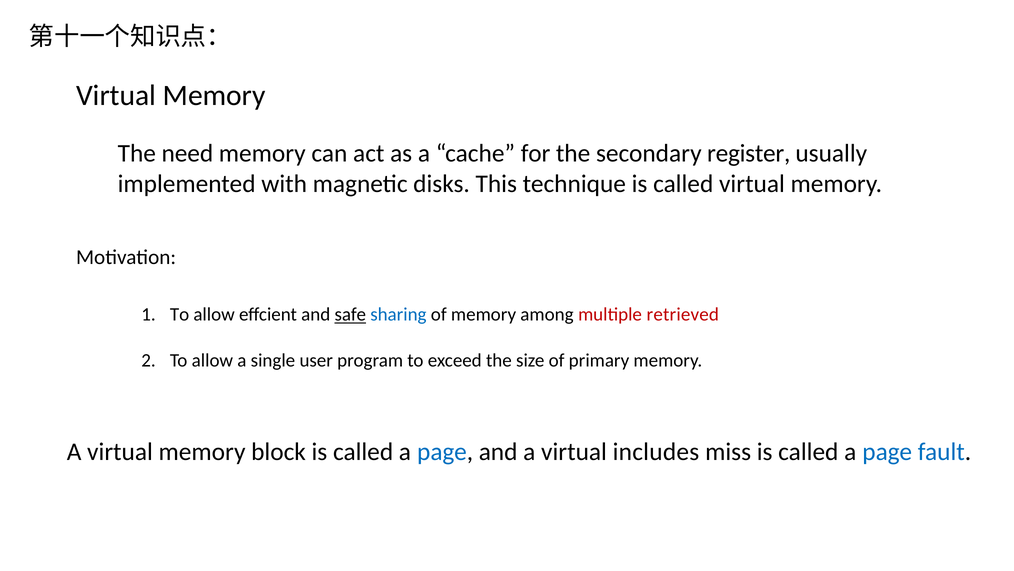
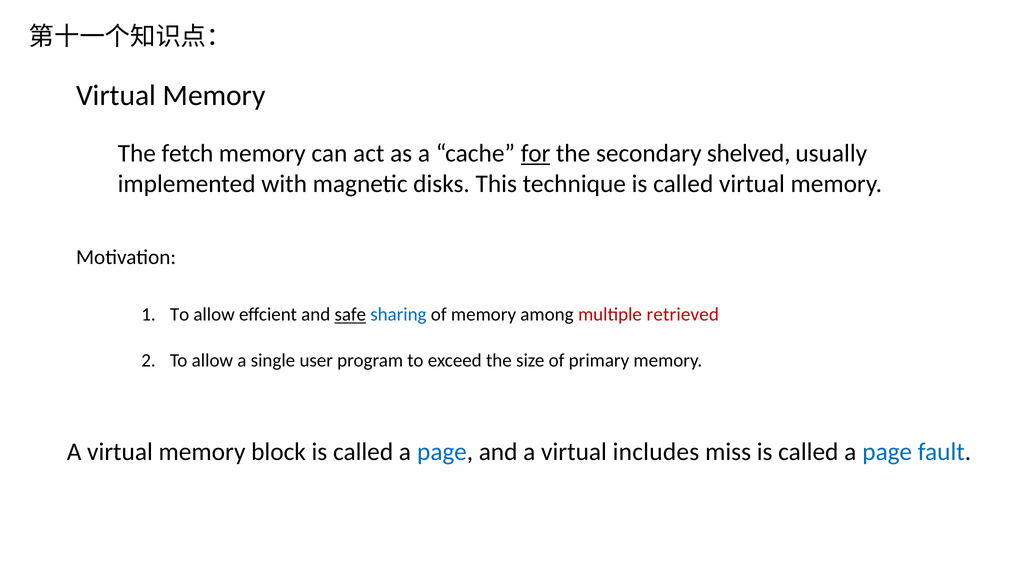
need: need -> fetch (187, 153)
for underline: none -> present (536, 153)
register: register -> shelved (749, 153)
